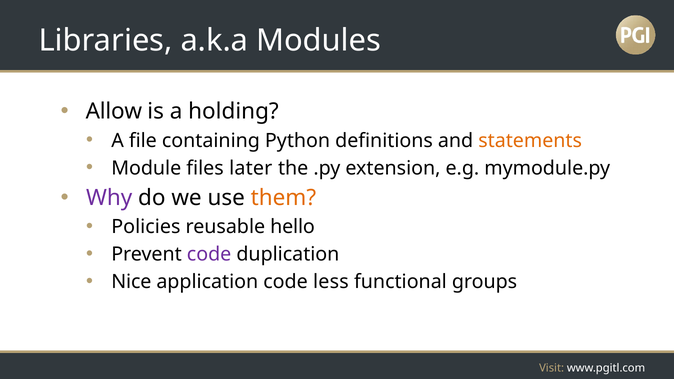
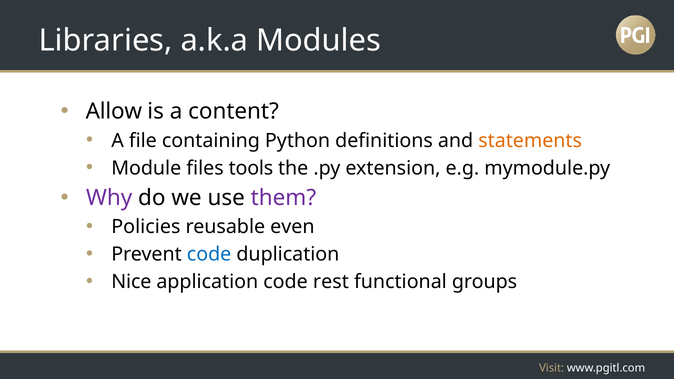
holding: holding -> content (233, 112)
later: later -> tools (251, 168)
them colour: orange -> purple (283, 198)
hello: hello -> even (292, 227)
code colour: purple -> blue (209, 255)
less: less -> rest (331, 282)
